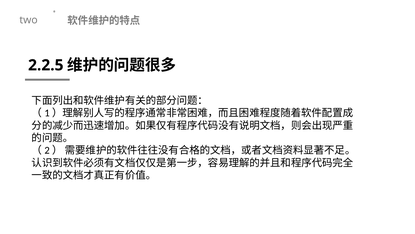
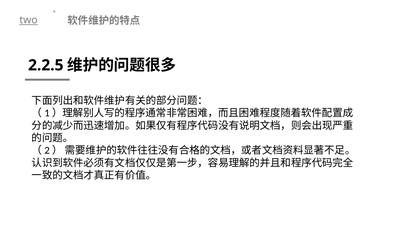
two underline: none -> present (29, 20)
